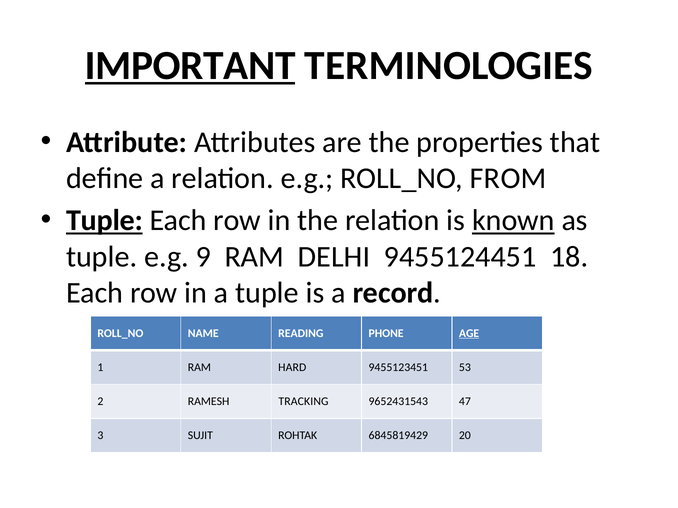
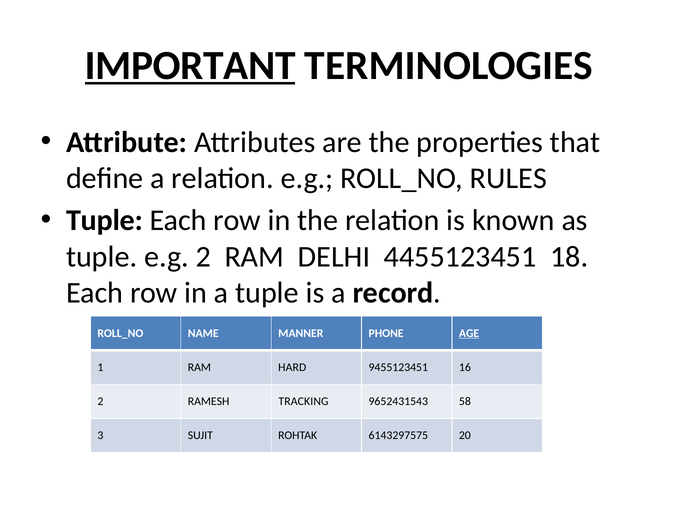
FROM: FROM -> RULES (508, 178)
Tuple underline: present -> none (105, 221)
known underline: present -> none (513, 221)
e.g 9: 9 -> 2 (203, 257)
9455124451: 9455124451 -> 4455123451 (460, 257)
READING: READING -> MANNER (301, 334)
53: 53 -> 16 (465, 368)
47: 47 -> 58 (465, 402)
6845819429: 6845819429 -> 6143297575 (398, 436)
